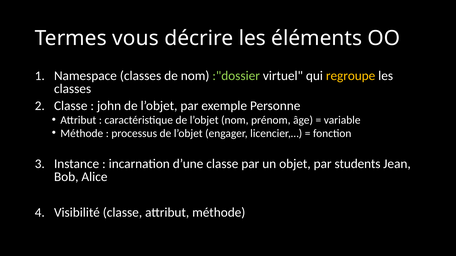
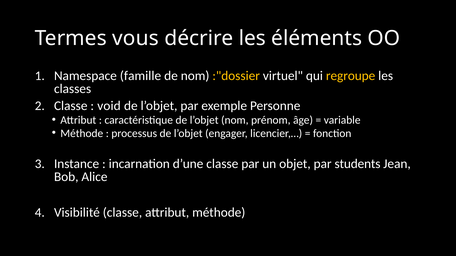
Namespace classes: classes -> famille (141, 76)
:"dossier colour: light green -> yellow (236, 76)
john: john -> void (109, 106)
